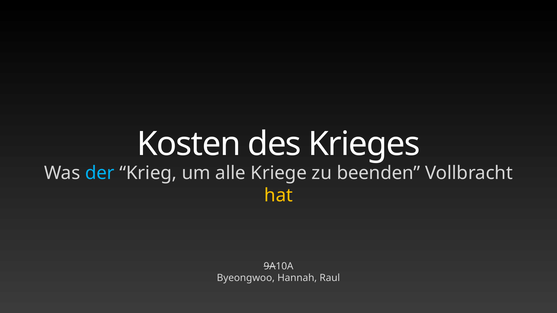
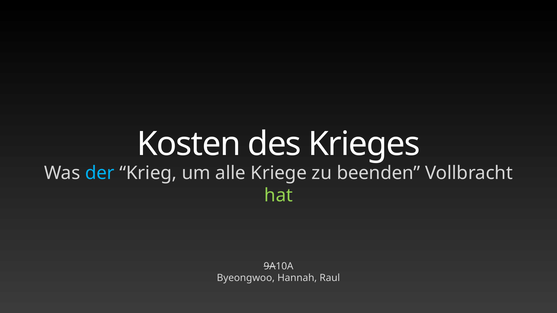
hat colour: yellow -> light green (279, 195)
